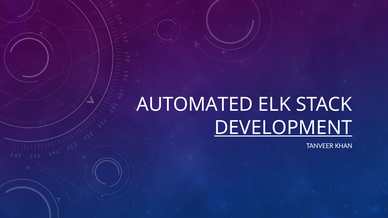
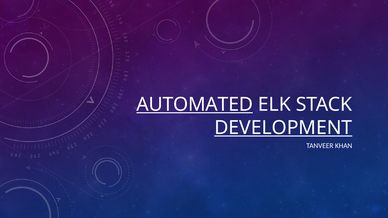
AUTOMATED underline: none -> present (195, 105)
